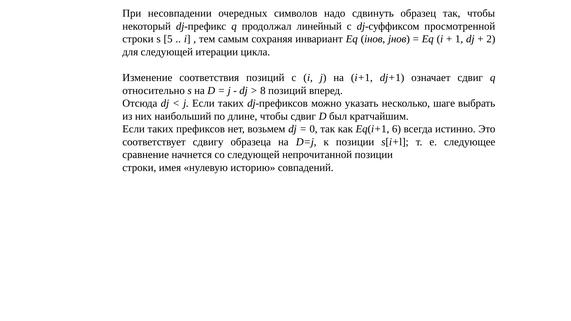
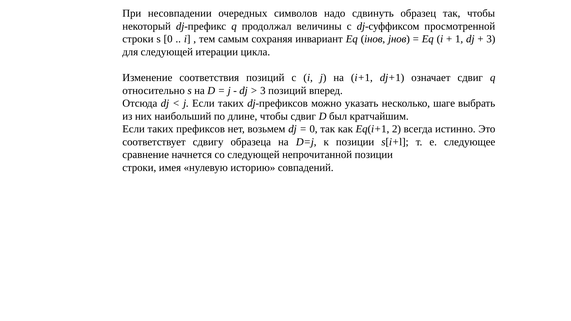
линейный: линейный -> величины (319, 26)
s 5: 5 -> 0 (168, 39)
2: 2 -> 3 (491, 39)
8: 8 -> 3 (263, 91)
6: 6 -> 2 (396, 129)
